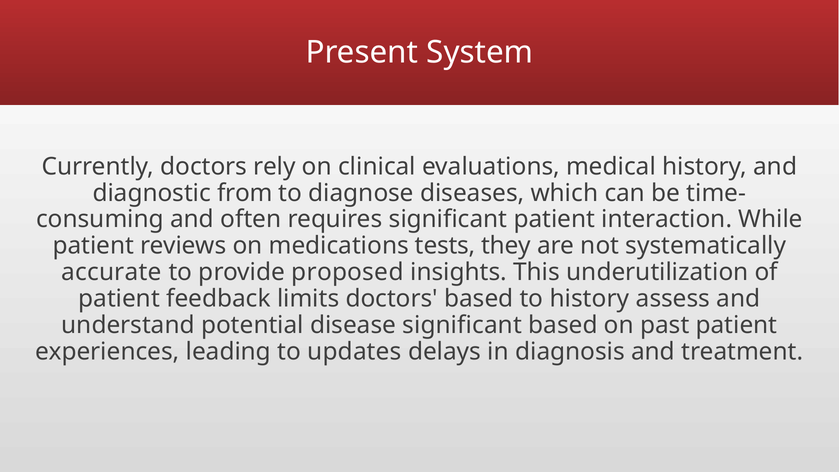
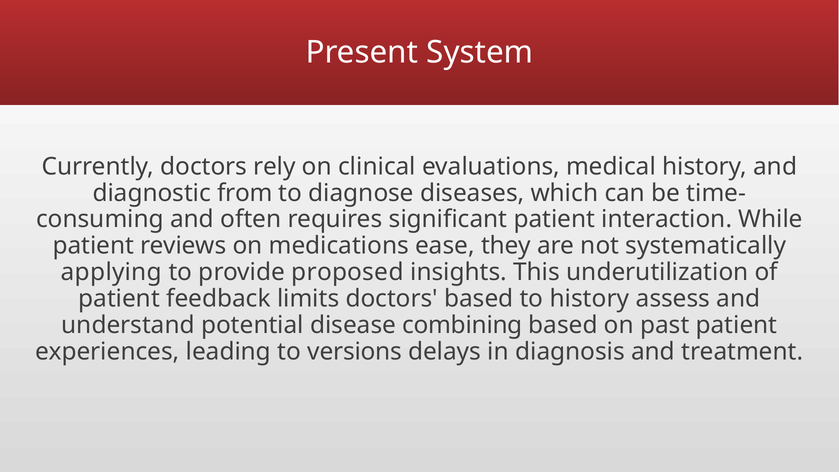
tests: tests -> ease (445, 246)
accurate: accurate -> applying (111, 272)
disease significant: significant -> combining (462, 325)
updates: updates -> versions (355, 352)
